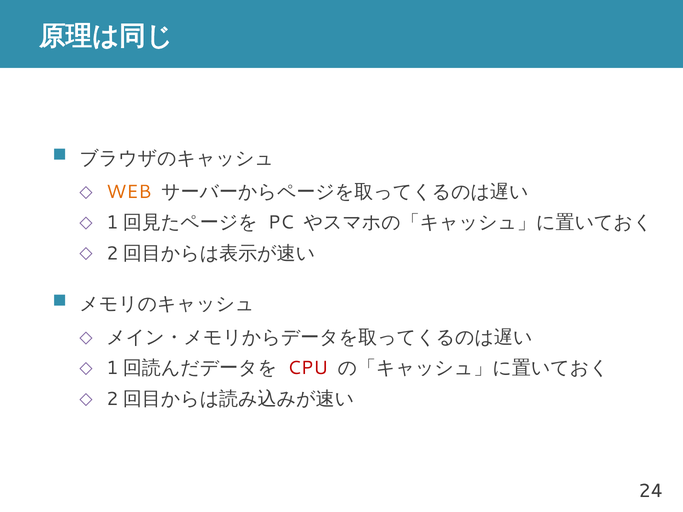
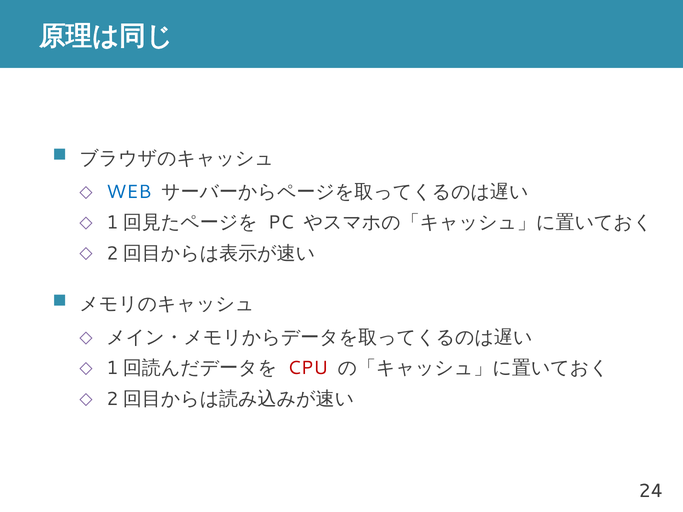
WEB colour: orange -> blue (129, 192)
